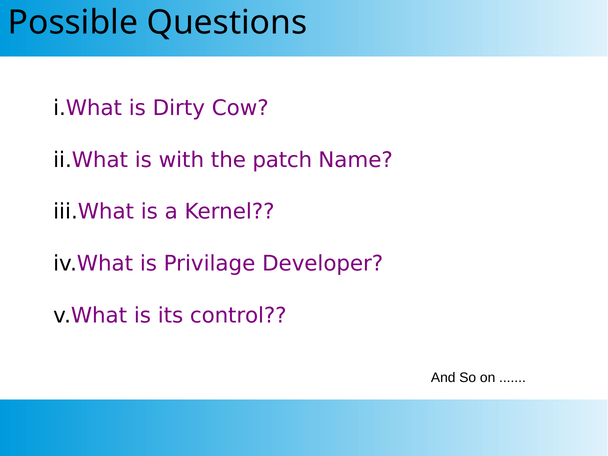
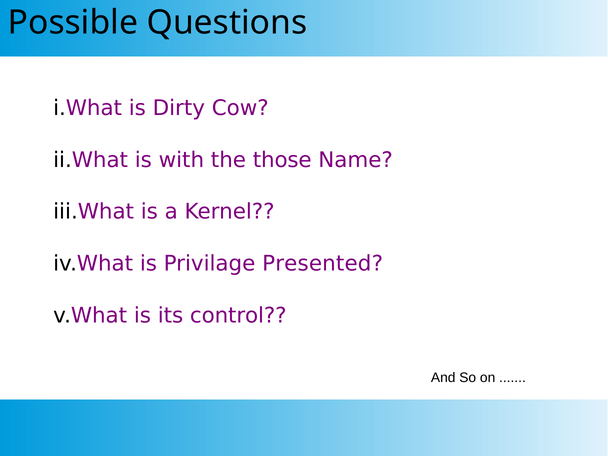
patch: patch -> those (282, 160)
Developer: Developer -> Presented (323, 264)
